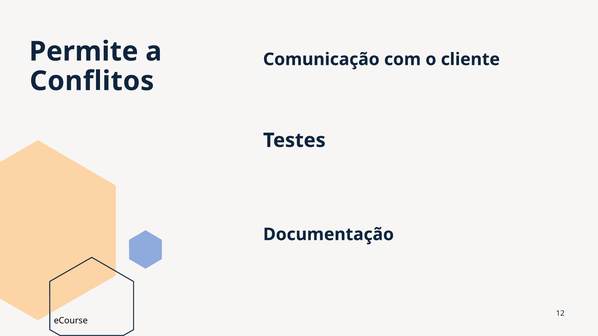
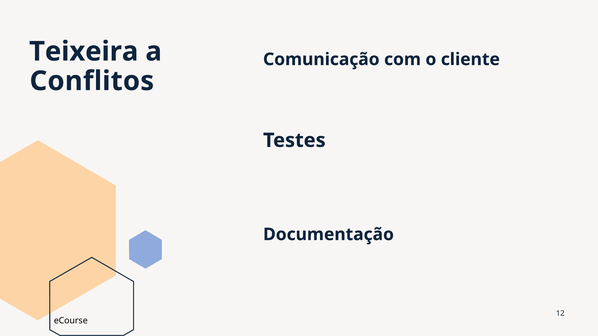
Permite: Permite -> Teixeira (84, 52)
